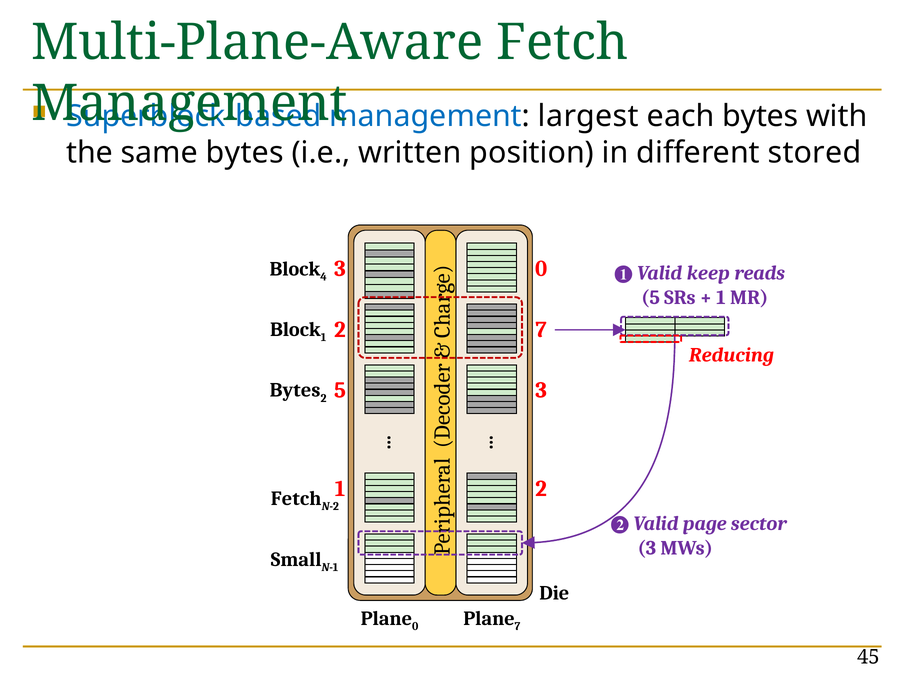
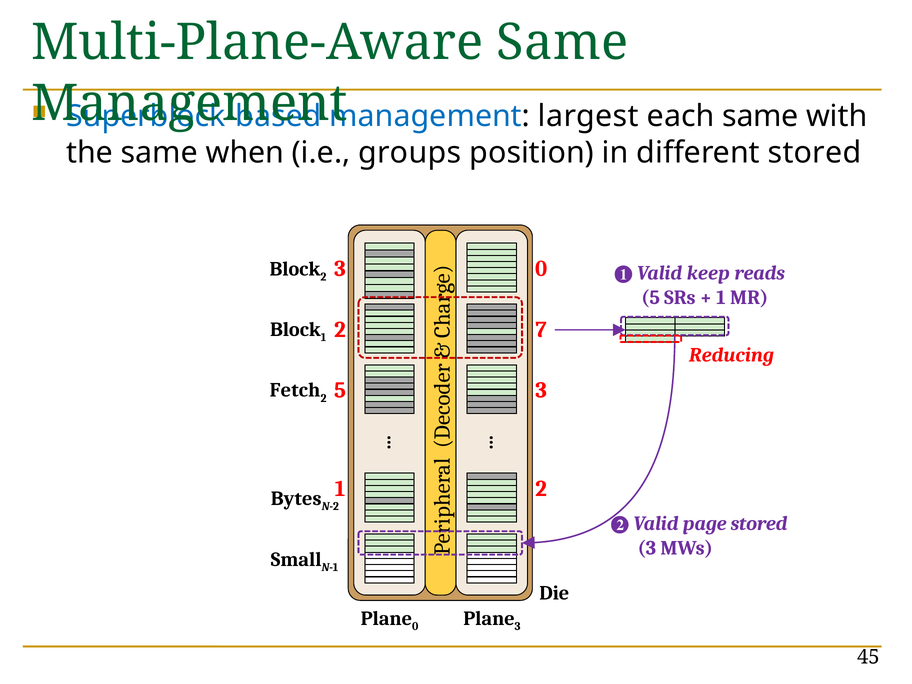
Multi-Plane-Aware Fetch: Fetch -> Same (562, 43)
each bytes: bytes -> same (760, 116)
same bytes: bytes -> when (245, 153)
written: written -> groups (410, 153)
Block 4: 4 -> 2 (323, 277)
Bytes: Bytes -> Fetch (295, 390)
Fetch: Fetch -> Bytes (296, 499)
page sector: sector -> stored (759, 524)
7: 7 -> 3 (518, 626)
